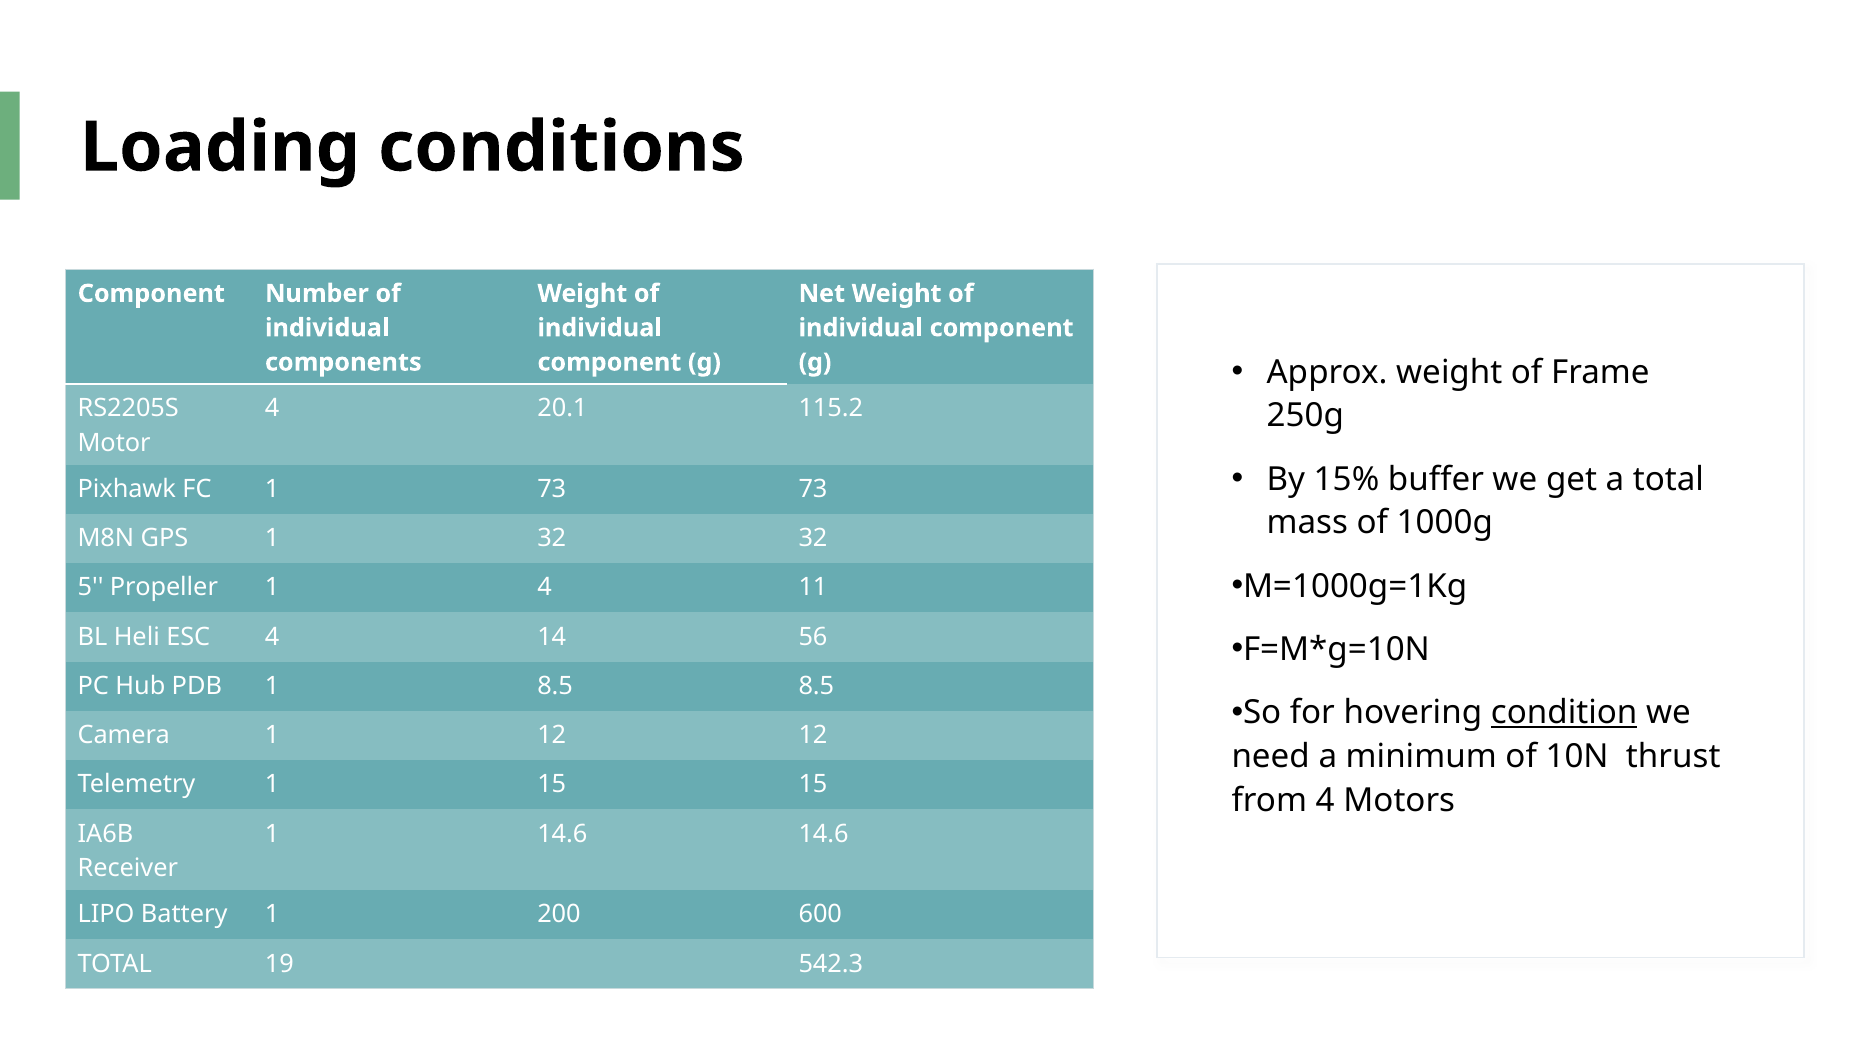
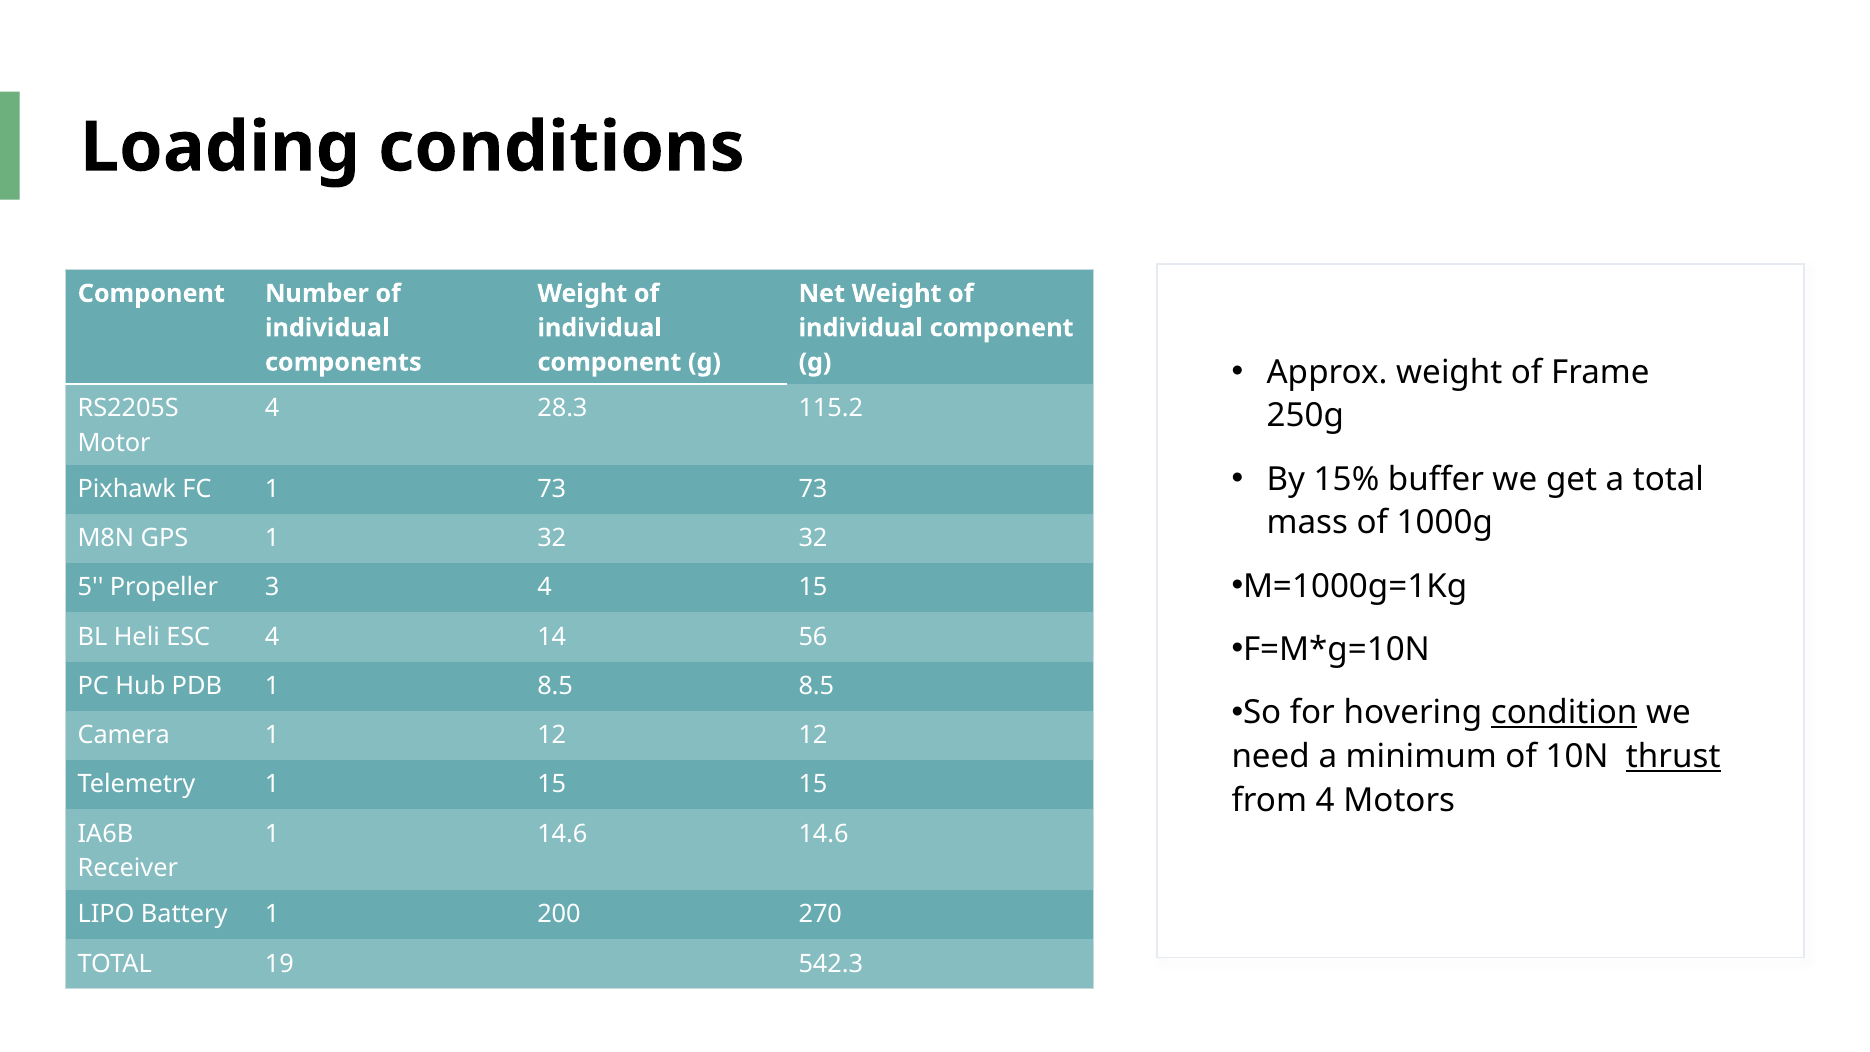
20.1: 20.1 -> 28.3 (562, 408)
Propeller 1: 1 -> 3 (272, 587)
4 11: 11 -> 15 (813, 587)
thrust underline: none -> present (1673, 757)
600: 600 -> 270 (820, 914)
